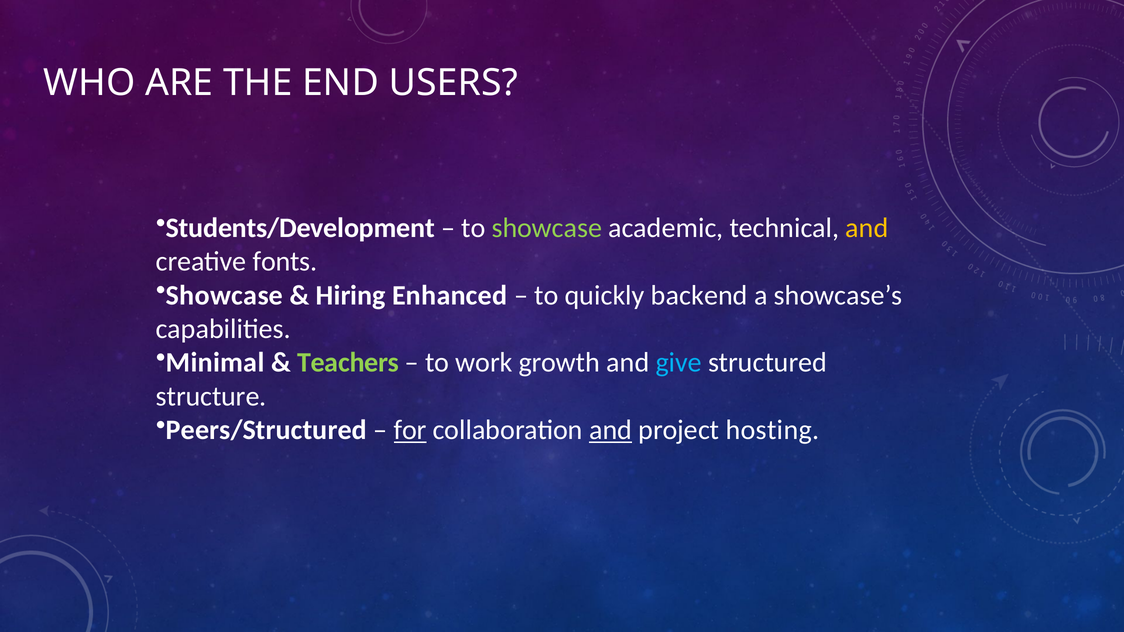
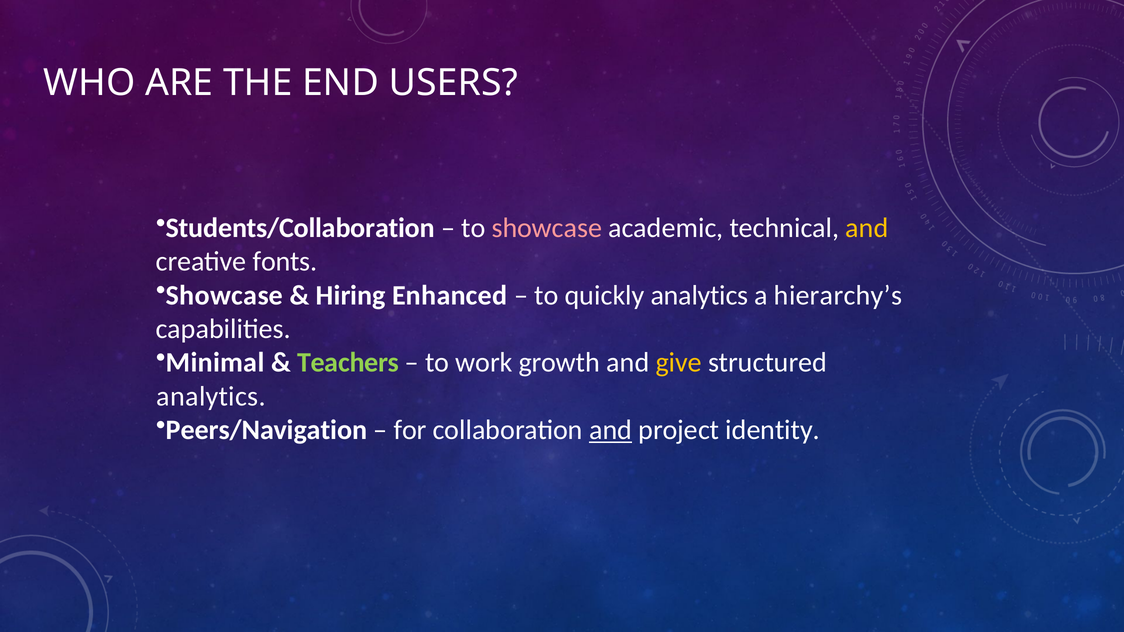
Students/Development: Students/Development -> Students/Collaboration (300, 228)
showcase colour: light green -> pink (547, 228)
quickly backend: backend -> analytics (699, 295)
showcase’s: showcase’s -> hierarchy’s (838, 295)
give colour: light blue -> yellow (679, 363)
structure: structure -> analytics (211, 397)
Peers/Structured: Peers/Structured -> Peers/Navigation (266, 430)
for underline: present -> none (410, 430)
hosting: hosting -> identity (773, 430)
